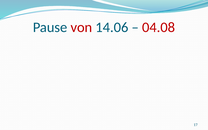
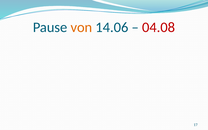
von colour: red -> orange (81, 27)
